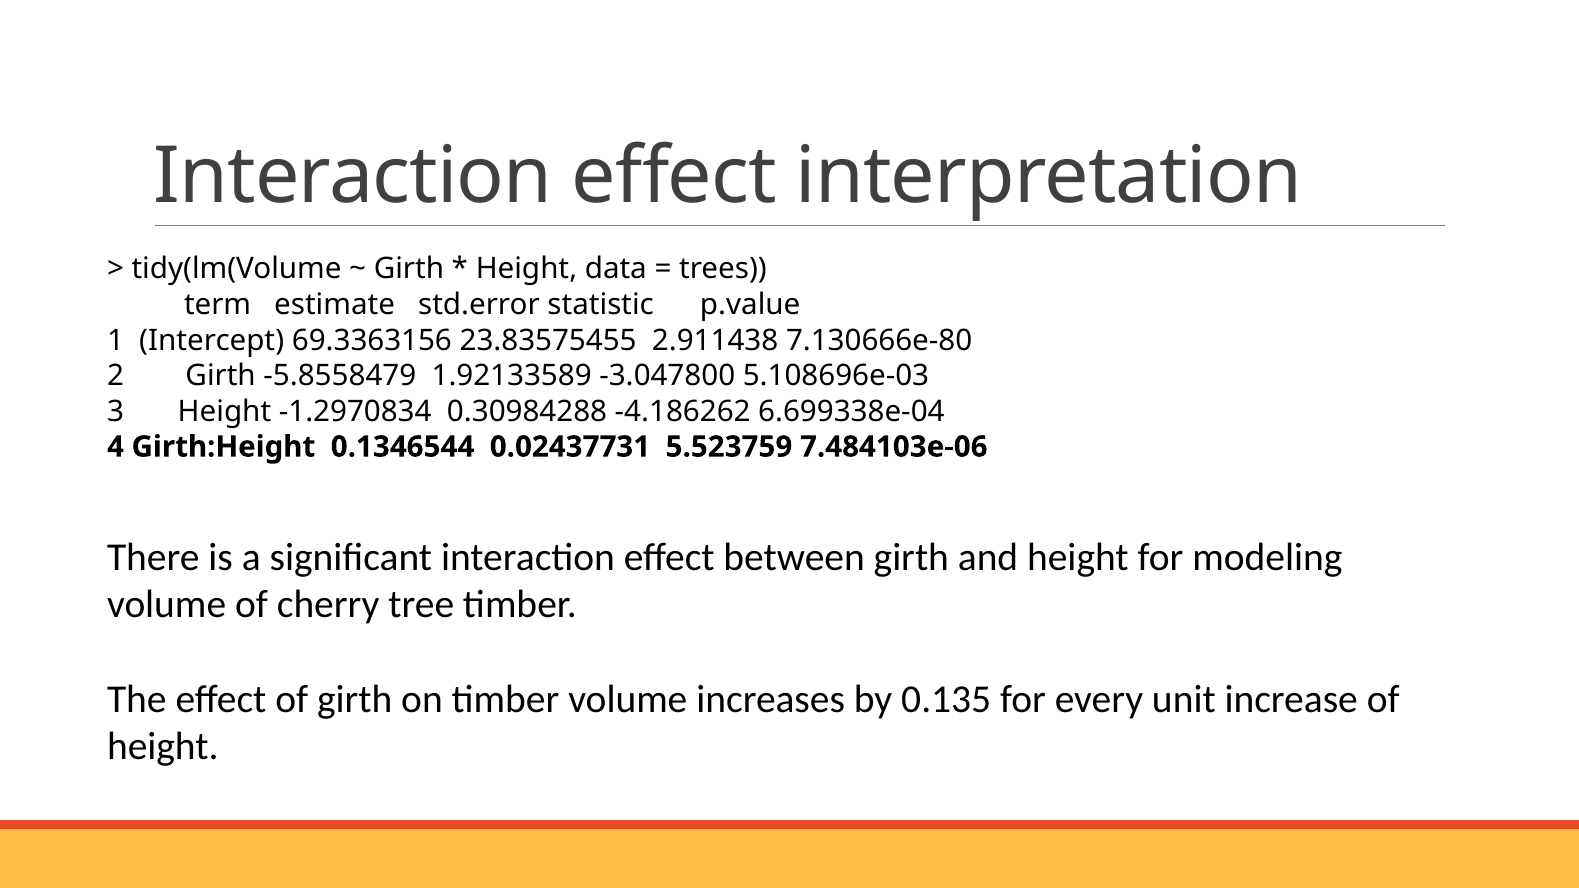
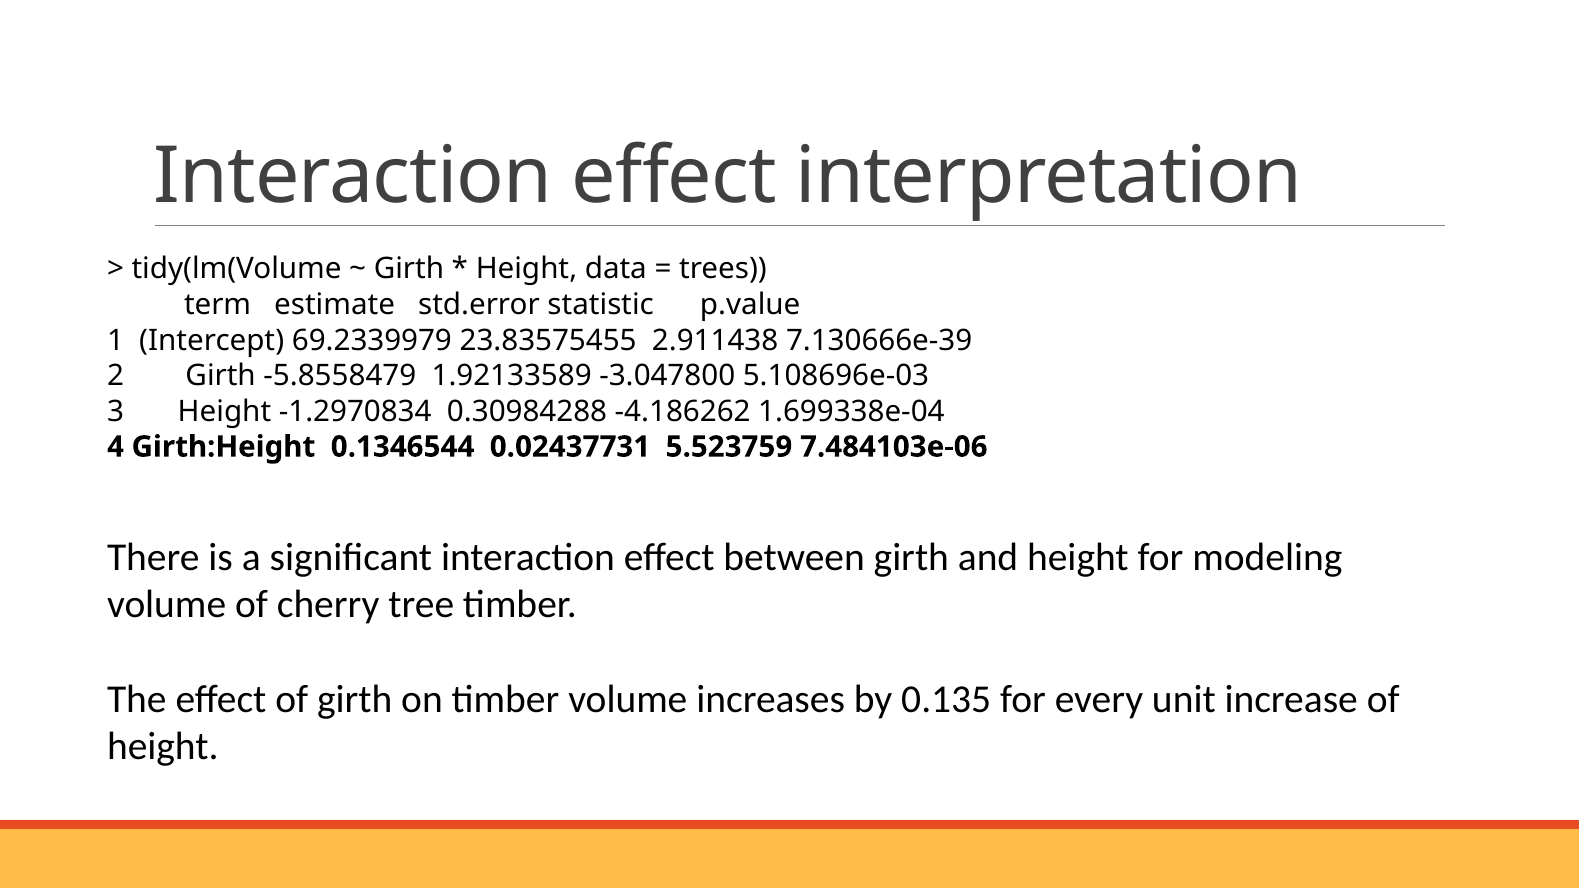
69.3363156: 69.3363156 -> 69.2339979 (372, 340)
7.130666e-80: 7.130666e-80 -> 7.130666e-39 (879, 340)
6.699338e-04: 6.699338e-04 -> 1.699338e-04 (851, 411)
